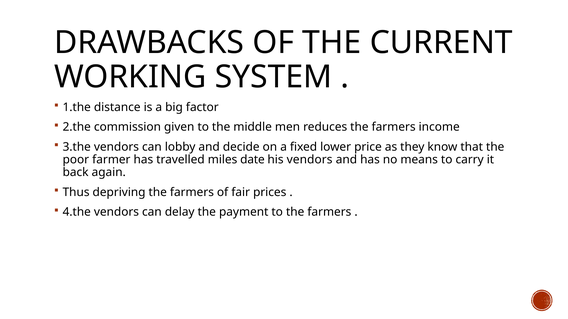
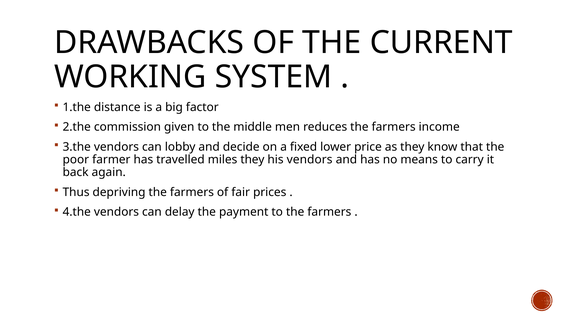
miles date: date -> they (252, 160)
